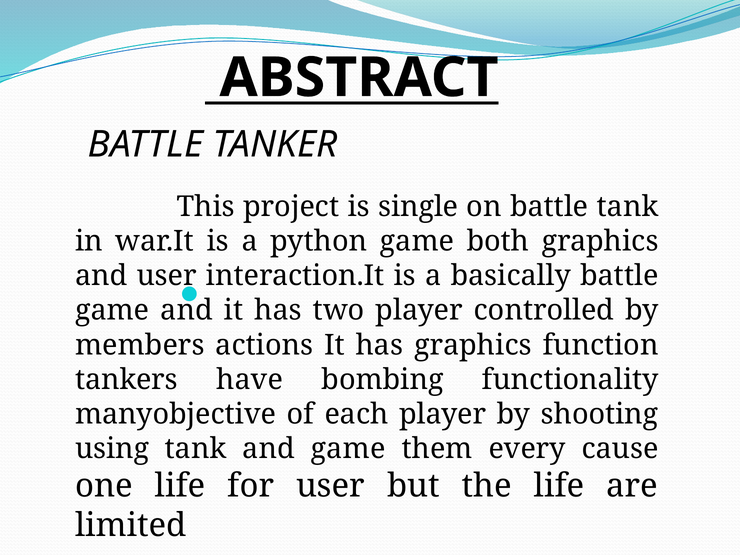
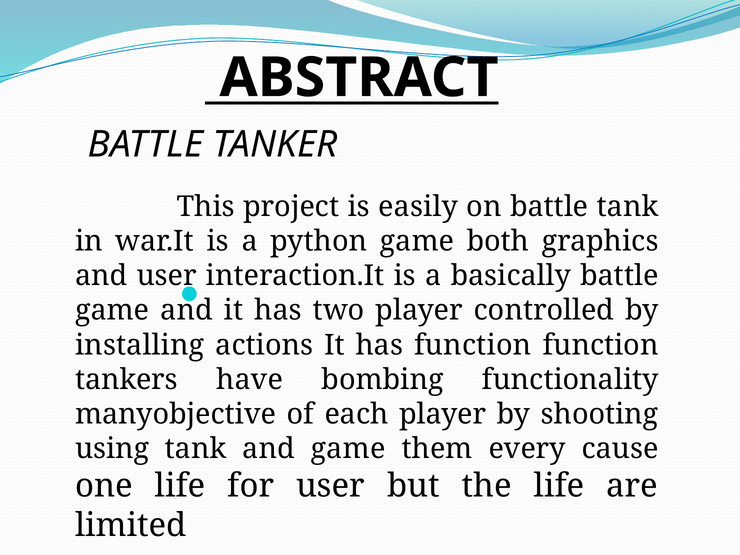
single: single -> easily (418, 207)
members: members -> installing (140, 345)
has graphics: graphics -> function (473, 345)
